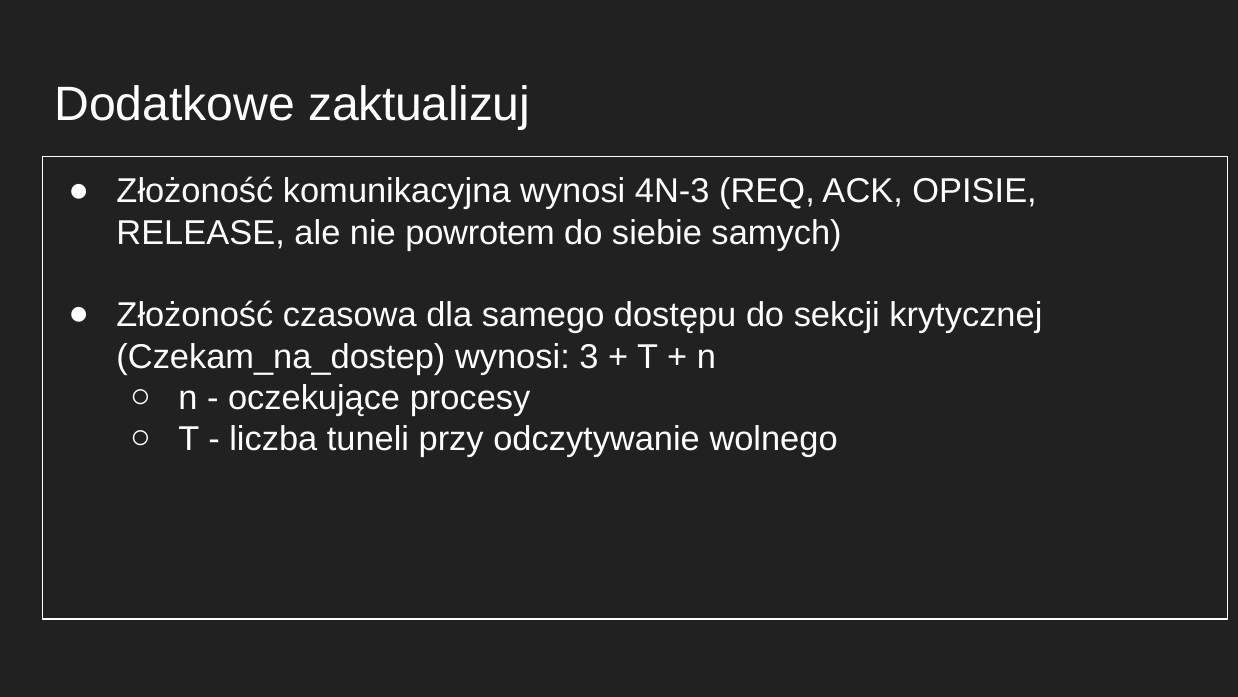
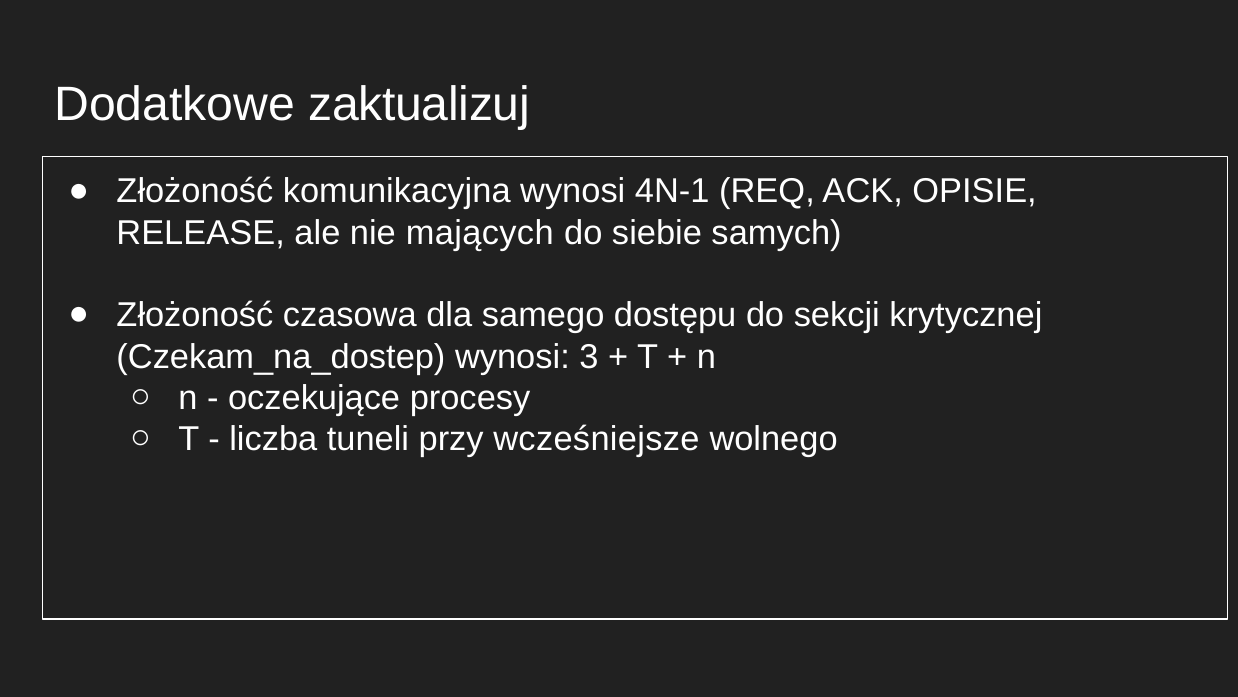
4N-3: 4N-3 -> 4N-1 (672, 191)
powrotem: powrotem -> mających (480, 233)
odczytywanie: odczytywanie -> wcześniejsze (596, 439)
